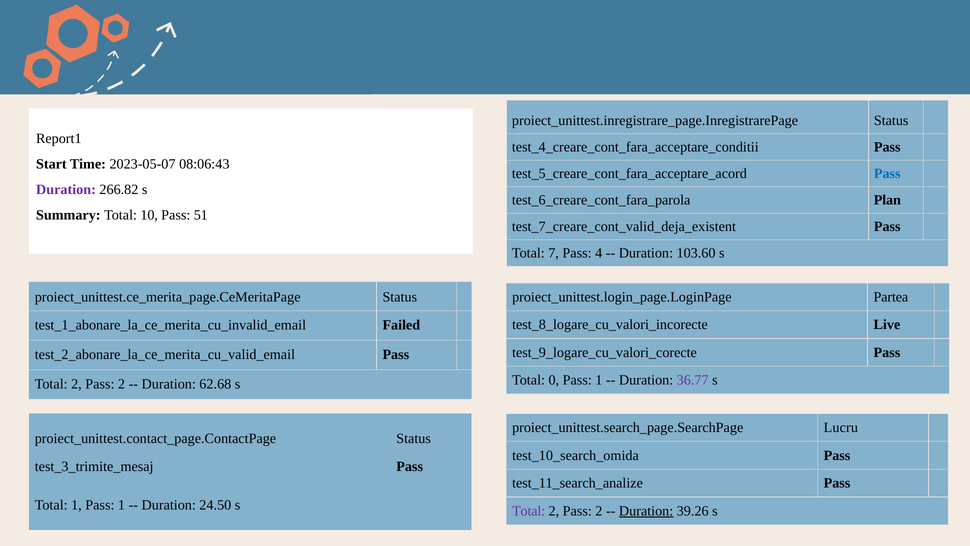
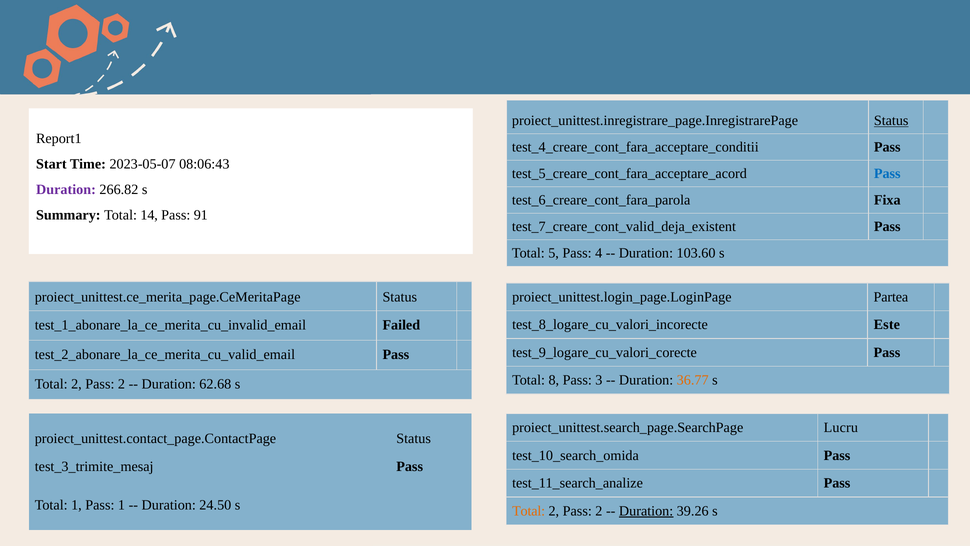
Status underline: none -> present (891, 121)
Plan: Plan -> Fixa (887, 200)
10: 10 -> 14 (149, 215)
51: 51 -> 91 (201, 215)
7: 7 -> 5 (554, 253)
Live: Live -> Este (887, 324)
0: 0 -> 8 (554, 380)
1: 1 -> 3 (599, 380)
36.77 colour: purple -> orange (693, 380)
Total colour: purple -> orange (529, 511)
